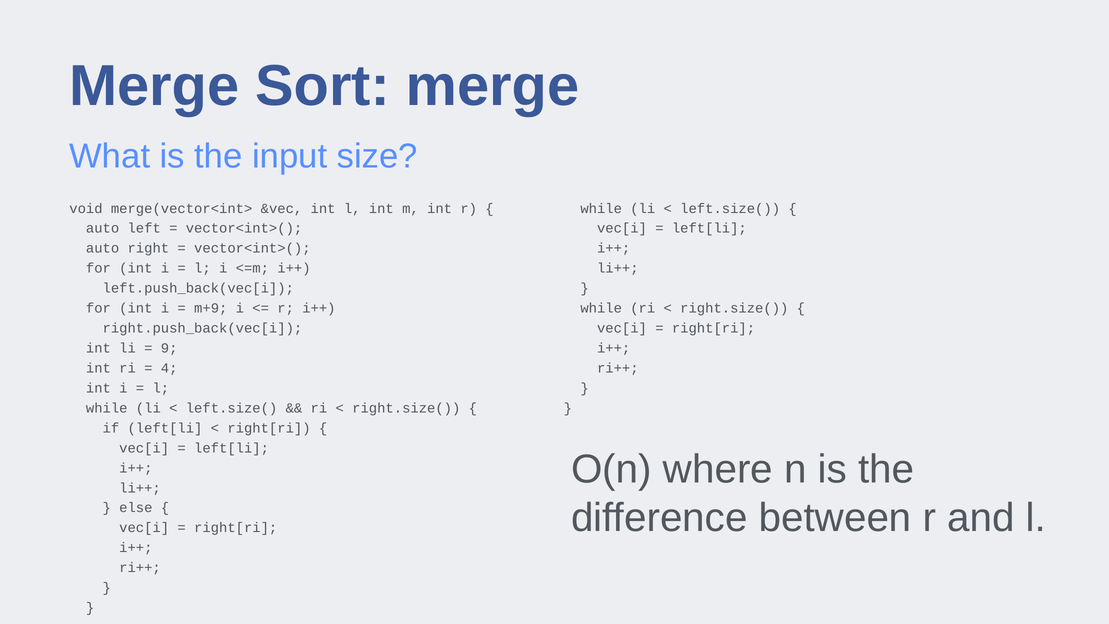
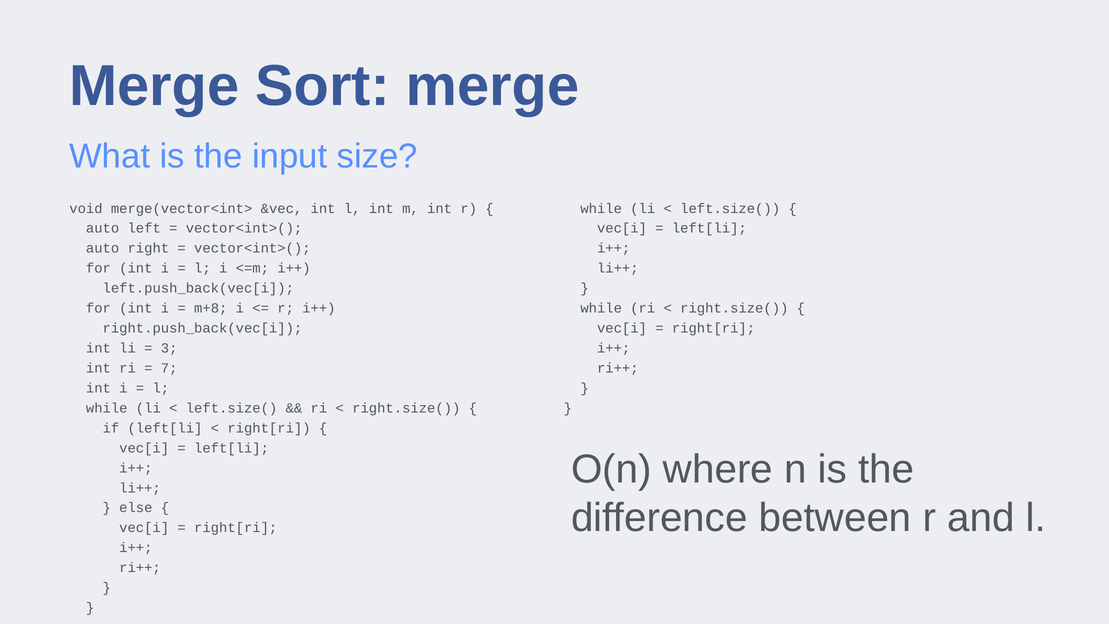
m+9: m+9 -> m+8 (211, 308)
9: 9 -> 3 (169, 348)
4: 4 -> 7 (169, 368)
